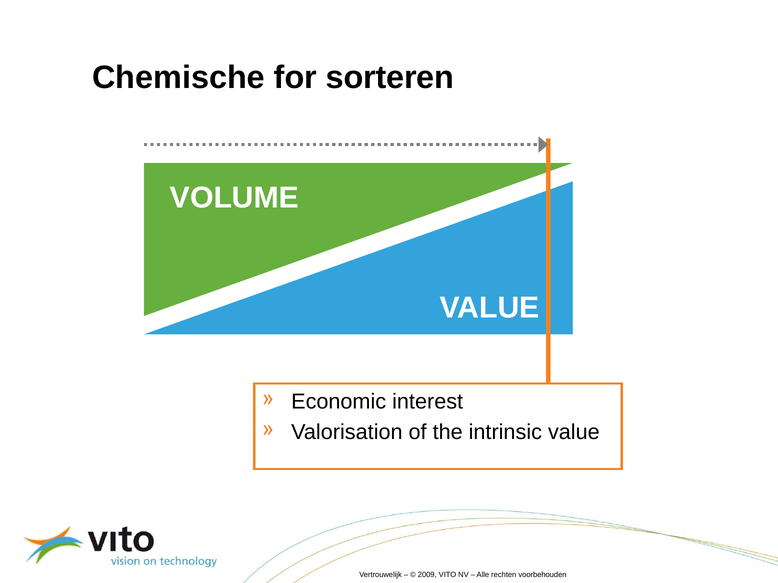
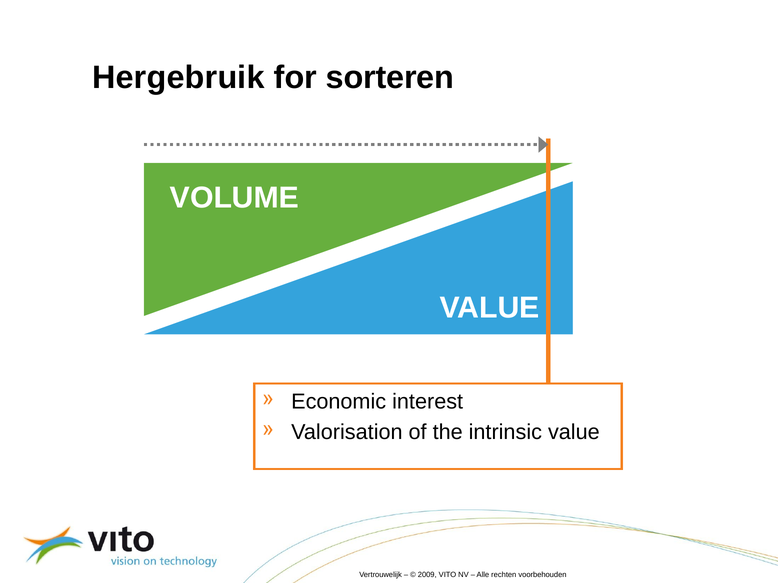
Chemische: Chemische -> Hergebruik (178, 77)
